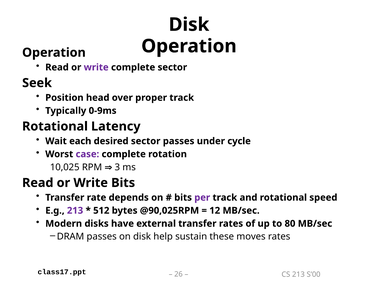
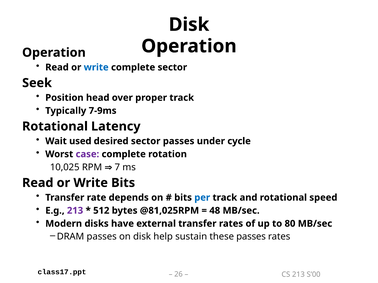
write colour: purple -> blue (96, 67)
0-9ms: 0-9ms -> 7-9ms (103, 111)
each: each -> used (80, 141)
3: 3 -> 7 (117, 167)
per colour: purple -> blue (202, 198)
@90,025RPM: @90,025RPM -> @81,025RPM (169, 211)
12: 12 -> 48 (215, 211)
these moves: moves -> passes (251, 237)
